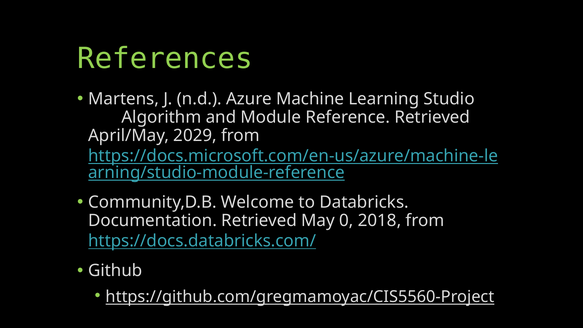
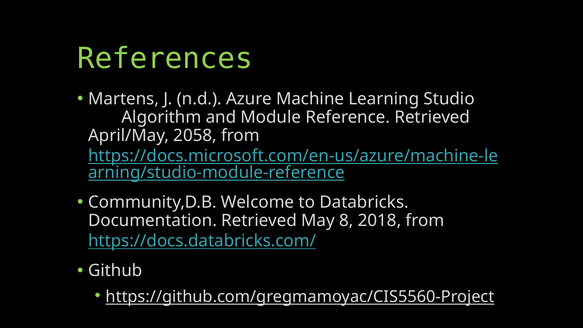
2029: 2029 -> 2058 (195, 135)
0: 0 -> 8 (346, 221)
